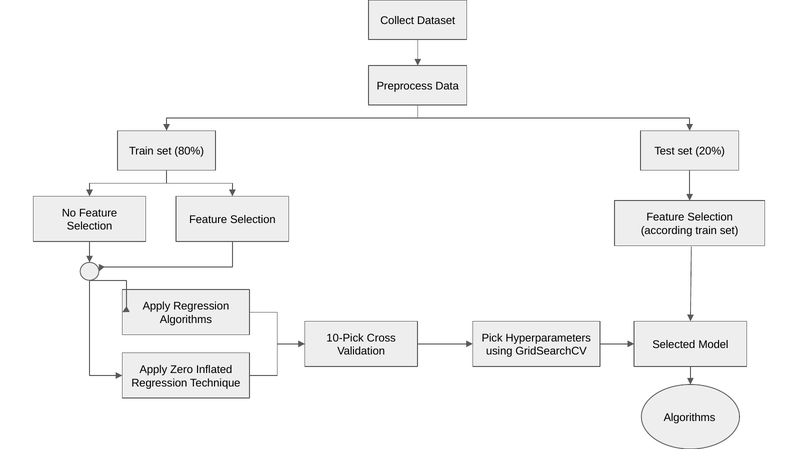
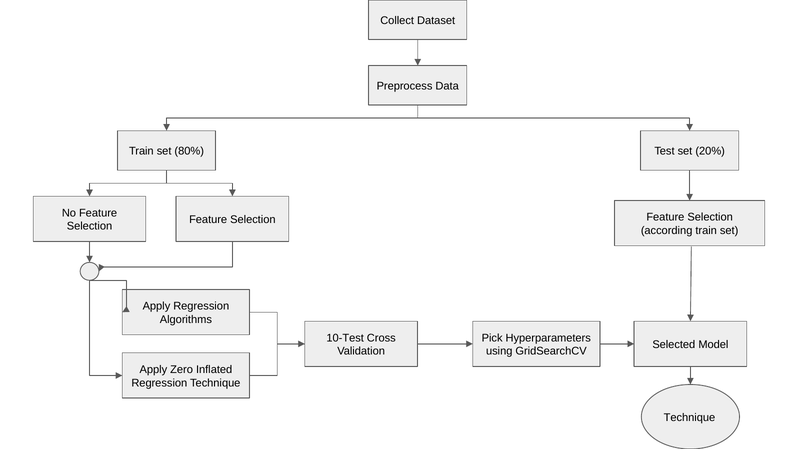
10-Pick: 10-Pick -> 10-Test (345, 338)
Algorithms: Algorithms -> Technique (689, 417)
